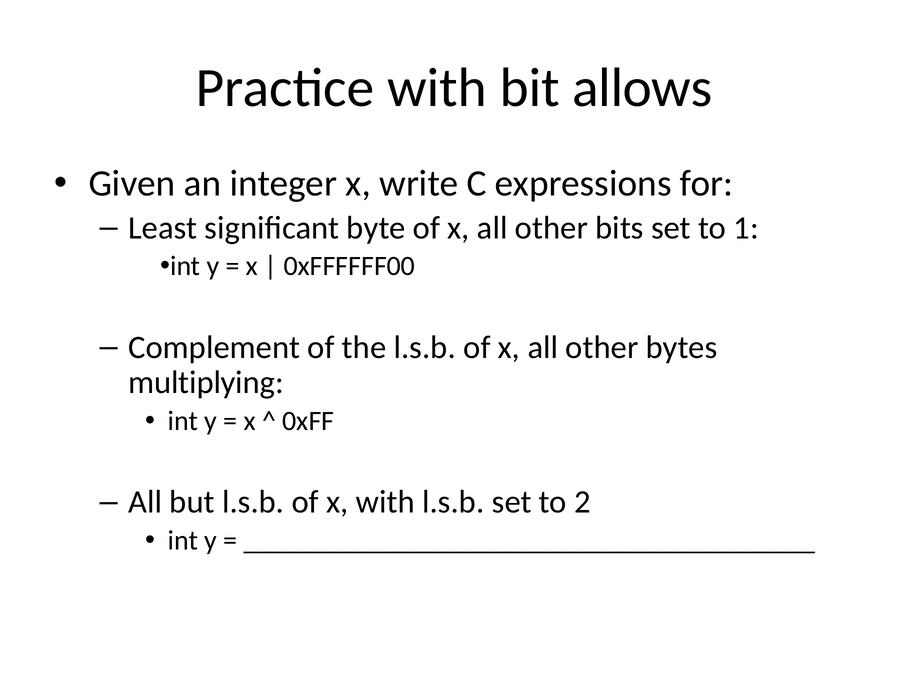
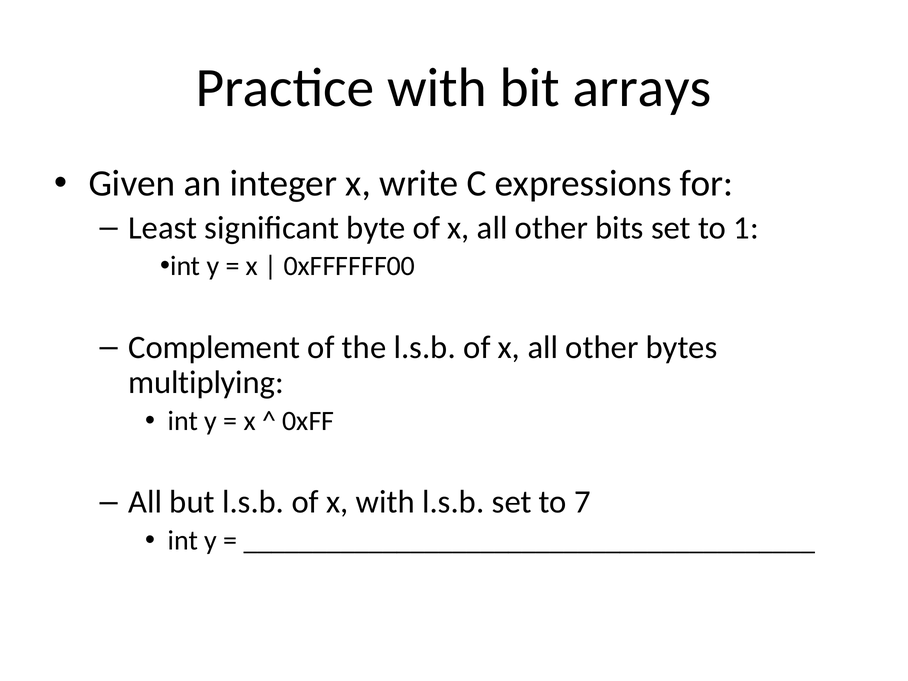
allows: allows -> arrays (642, 88)
2: 2 -> 7 (582, 502)
